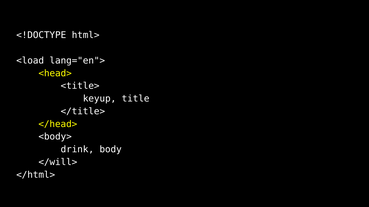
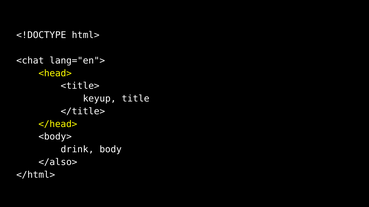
<load: <load -> <chat (30, 61)
</will>: </will> -> </also> (58, 163)
